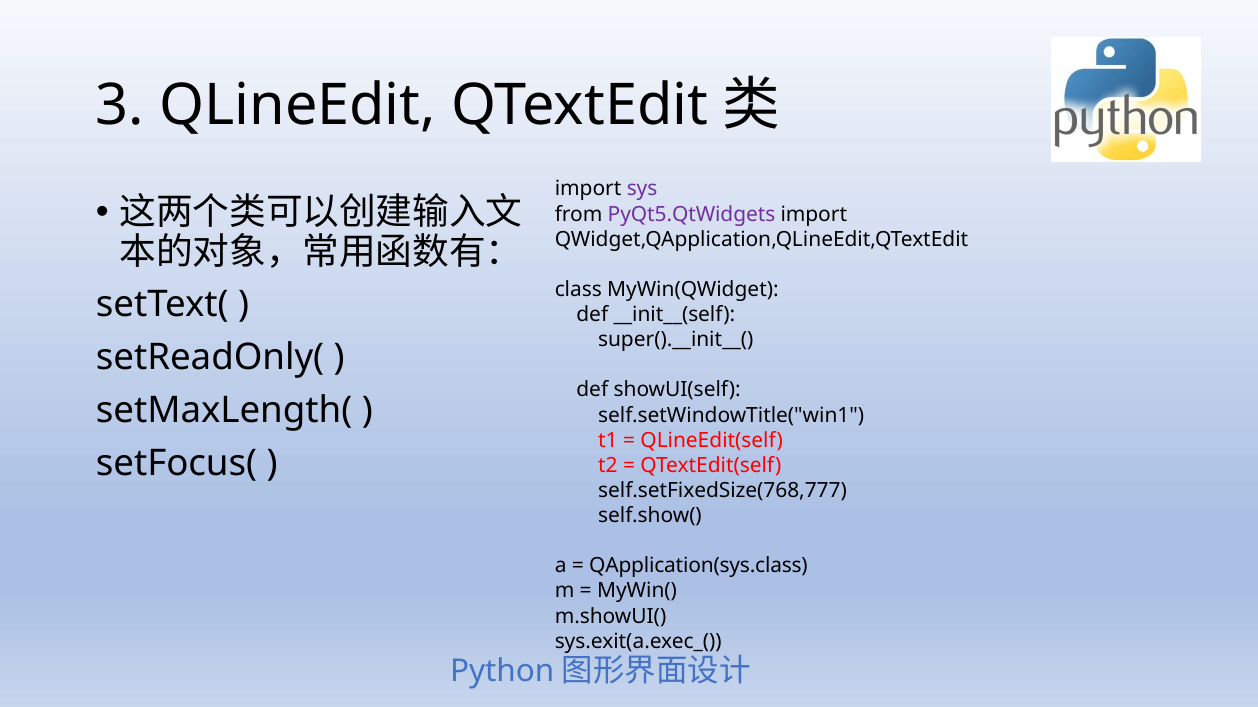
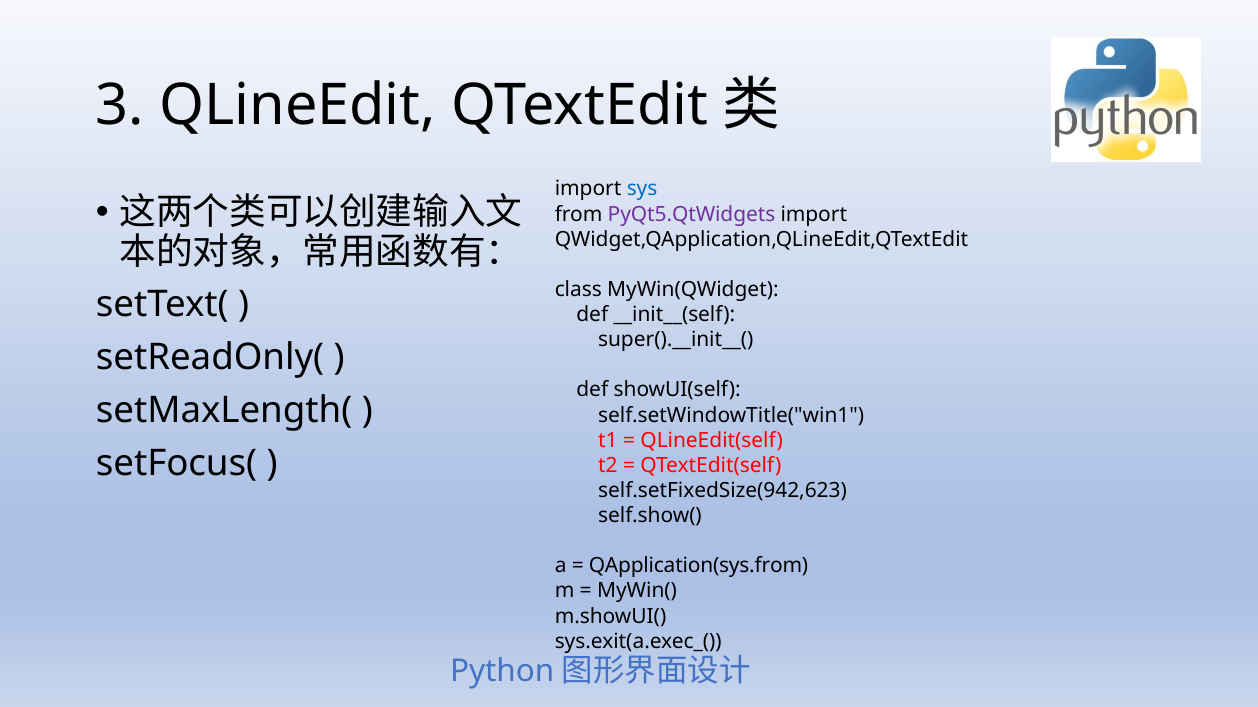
sys colour: purple -> blue (642, 189)
self.setFixedSize(768,777: self.setFixedSize(768,777 -> self.setFixedSize(942,623 (723, 491)
QApplication(sys.class: QApplication(sys.class -> QApplication(sys.from (698, 566)
